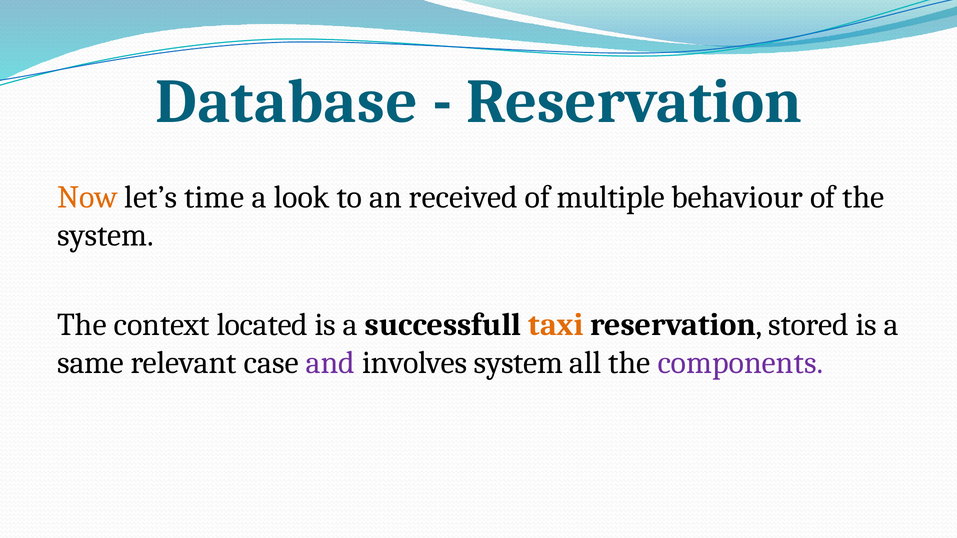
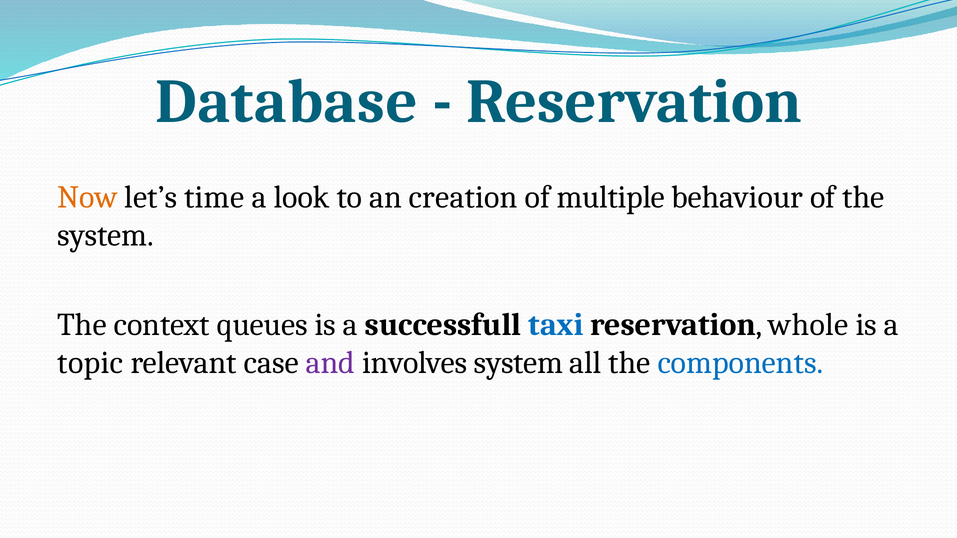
received: received -> creation (463, 197)
located: located -> queues (262, 325)
taxi colour: orange -> blue (556, 325)
stored: stored -> whole (808, 325)
same: same -> topic (90, 363)
components colour: purple -> blue (740, 363)
